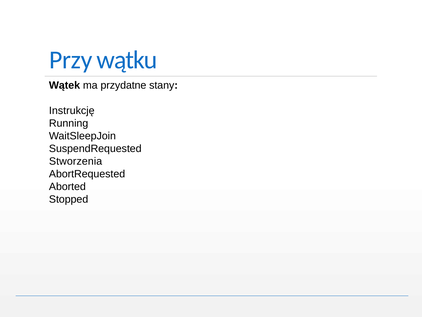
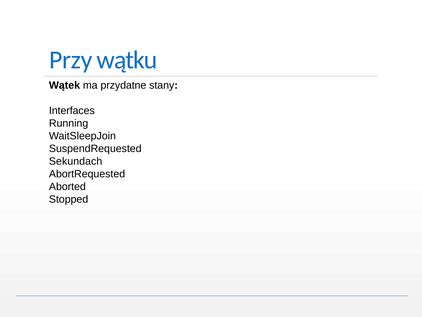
Instrukcję: Instrukcję -> Interfaces (72, 110)
Stworzenia: Stworzenia -> Sekundach (76, 161)
